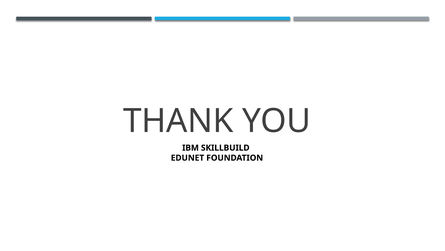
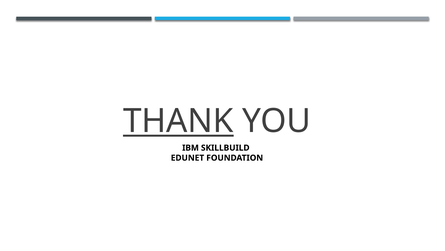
THANK underline: none -> present (178, 121)
